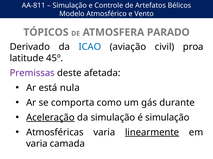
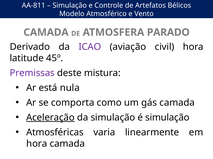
TÓPICOS: TÓPICOS -> CAMADA (46, 32)
ICAO colour: blue -> purple (90, 47)
civil proa: proa -> hora (193, 47)
afetada: afetada -> mistura (102, 73)
gás durante: durante -> camada (177, 103)
linearmente underline: present -> none (152, 133)
varia: varia -> hora (37, 144)
